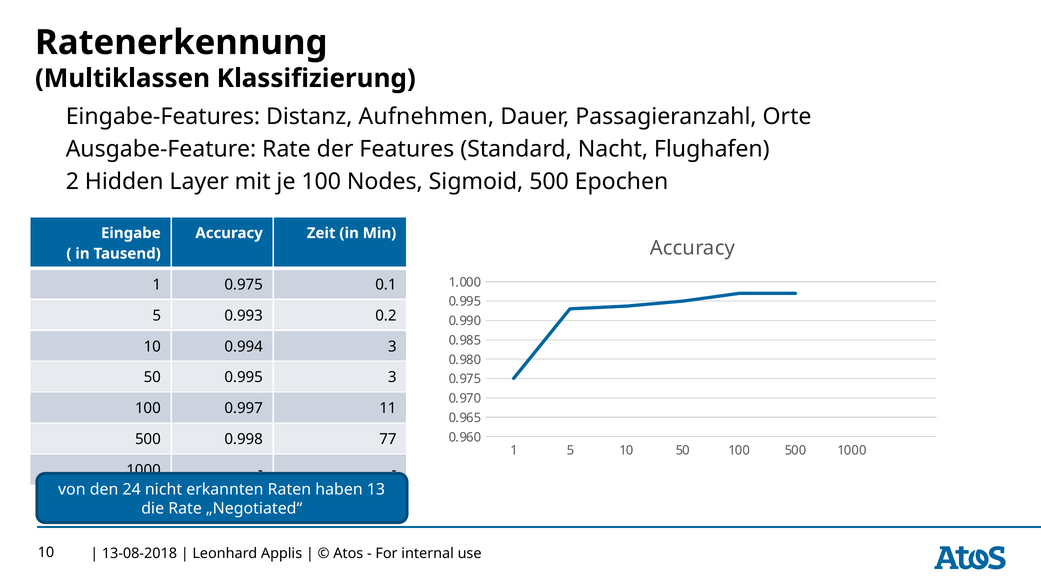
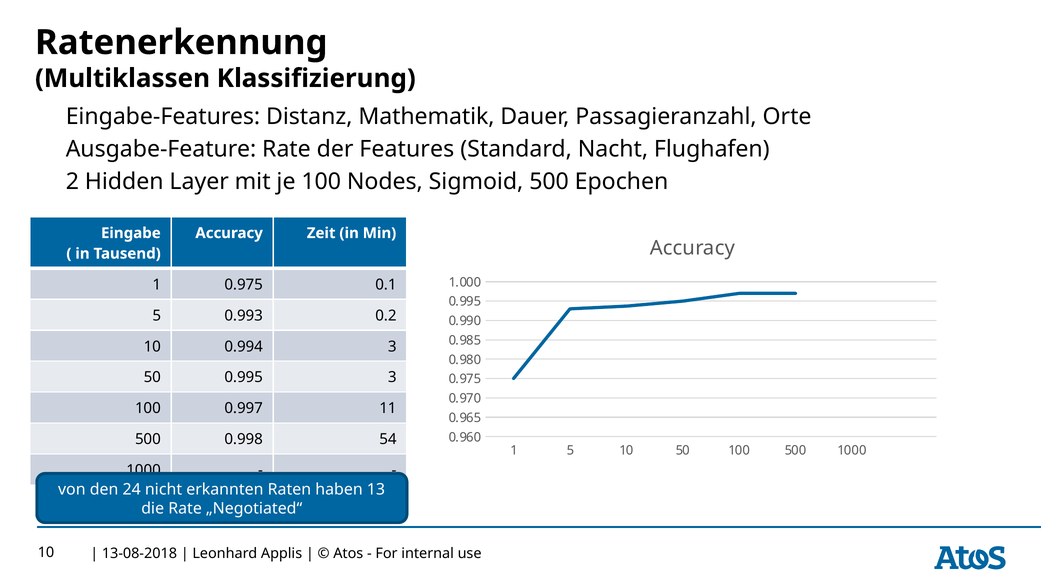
Aufnehmen: Aufnehmen -> Mathematik (426, 117)
77: 77 -> 54 (388, 439)
